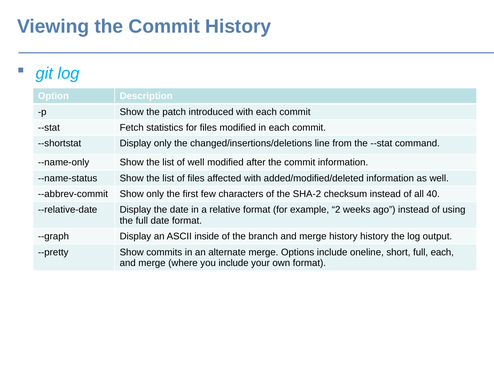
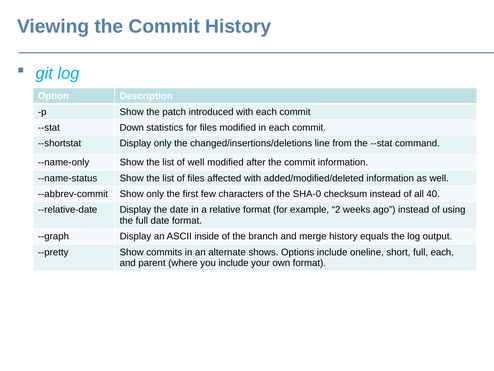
Fetch: Fetch -> Down (132, 128)
SHA-2: SHA-2 -> SHA-0 (307, 194)
history history: history -> equals (374, 236)
alternate merge: merge -> shows (263, 252)
merge: merge -> parent (152, 263)
